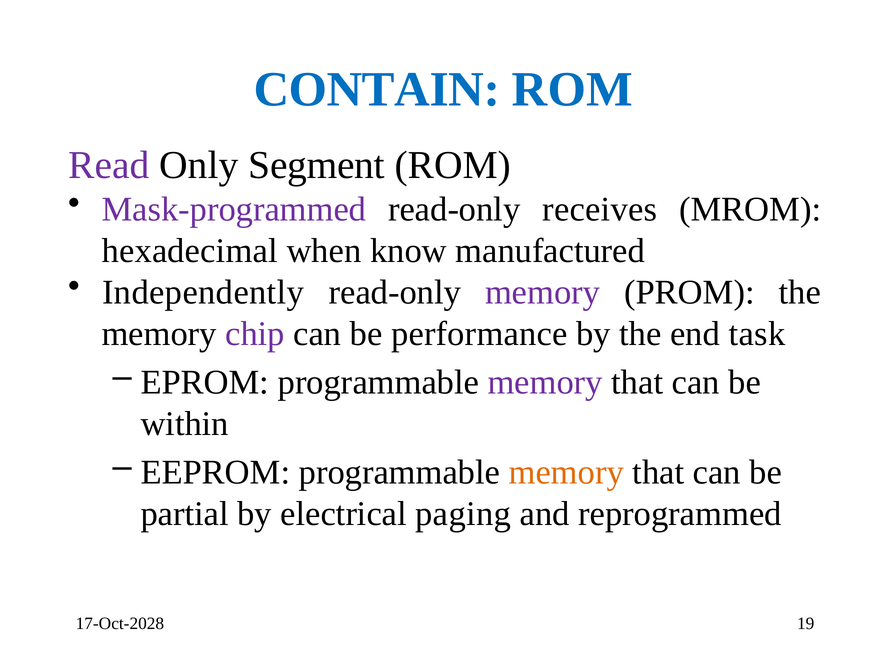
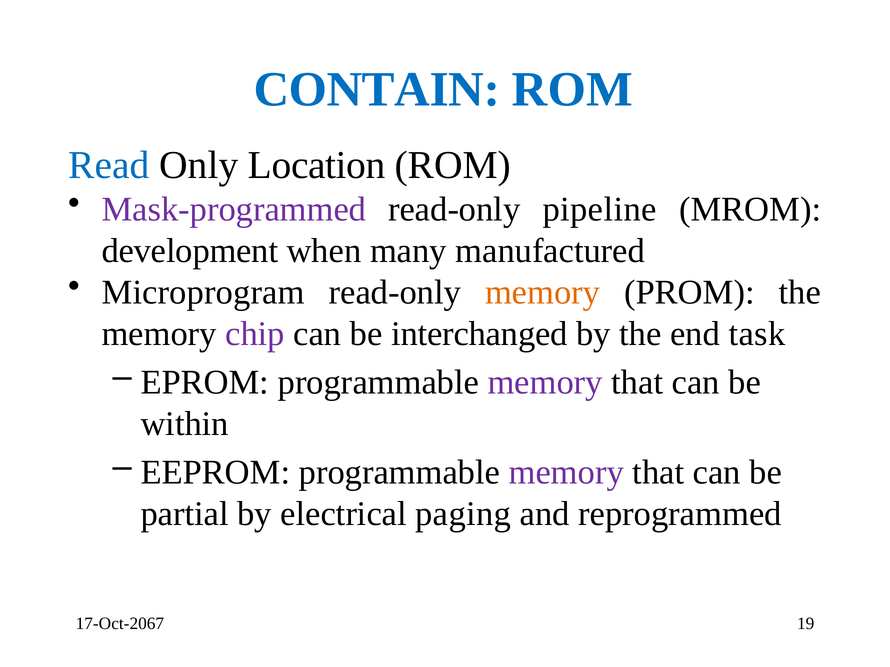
Read colour: purple -> blue (109, 165)
Segment: Segment -> Location (317, 165)
receives: receives -> pipeline (600, 209)
hexadecimal: hexadecimal -> development (190, 251)
know: know -> many (408, 251)
Independently: Independently -> Microprogram (203, 292)
memory colour: purple -> orange (543, 292)
performance: performance -> interchanged (479, 334)
memory colour: orange -> purple (566, 472)
17-Oct-2028: 17-Oct-2028 -> 17-Oct-2067 (120, 624)
